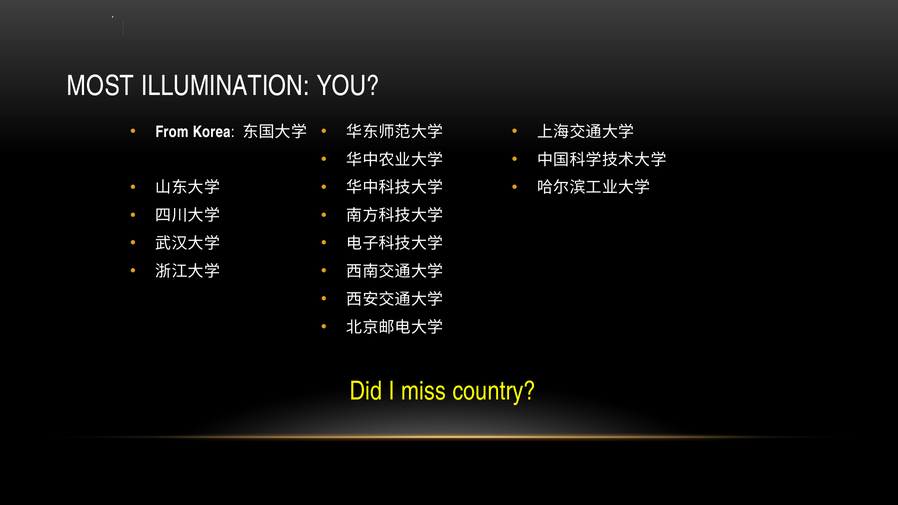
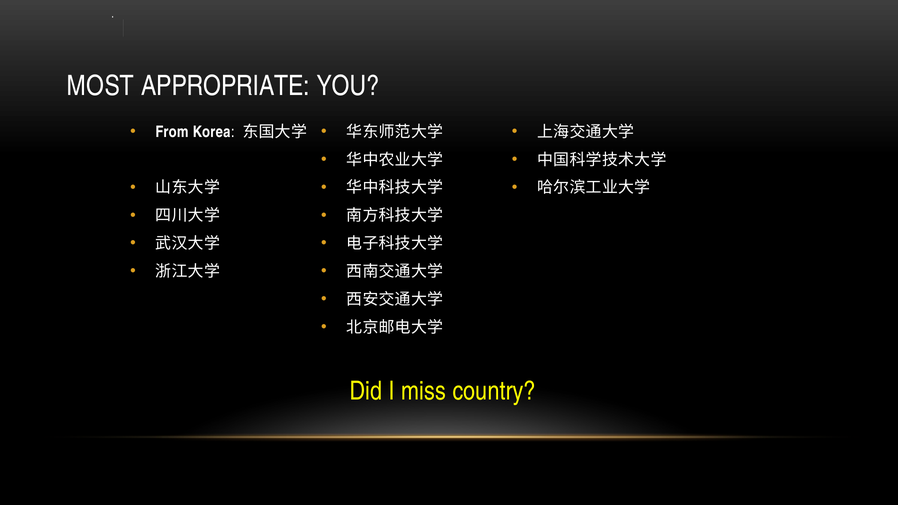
ILLUMINATION: ILLUMINATION -> APPROPRIATE (225, 86)
